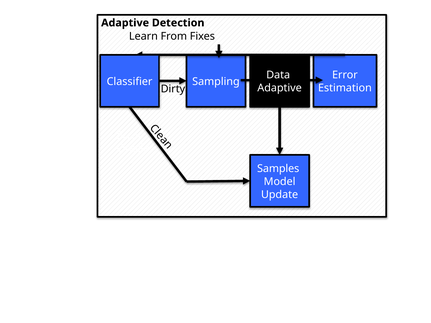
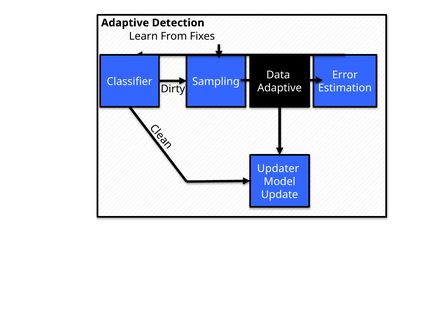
Samples: Samples -> Updater (278, 169)
